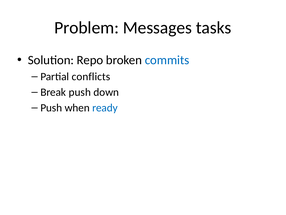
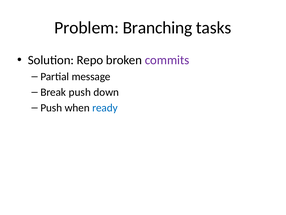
Messages: Messages -> Branching (157, 28)
commits colour: blue -> purple (167, 60)
conflicts: conflicts -> message (91, 76)
